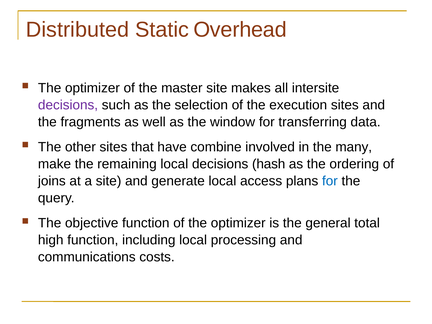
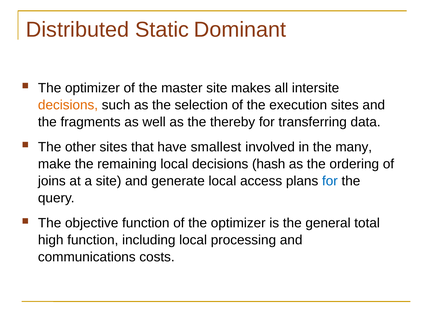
Overhead: Overhead -> Dominant (240, 30)
decisions colour: purple -> orange (68, 105)
window: window -> thereby (233, 122)
combine: combine -> smallest (216, 147)
